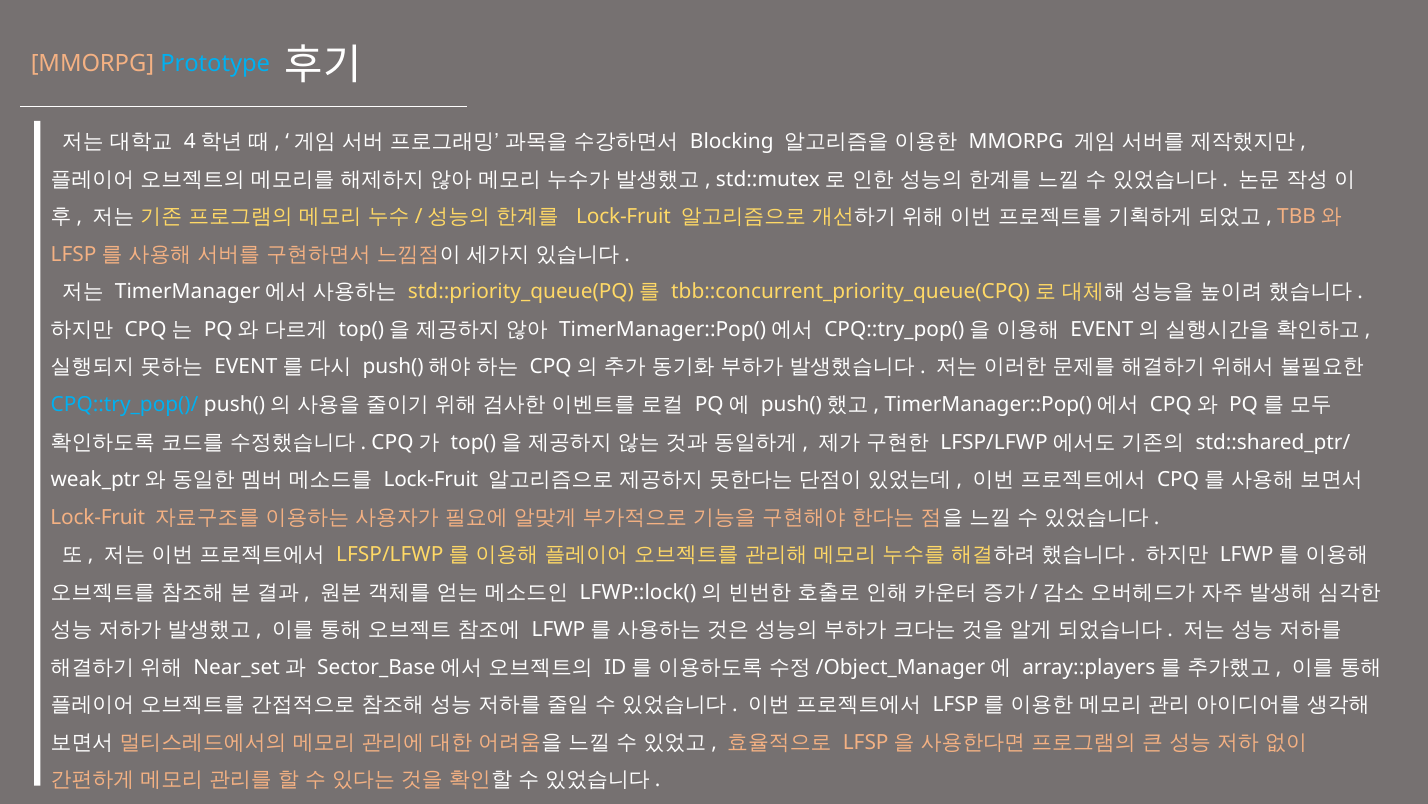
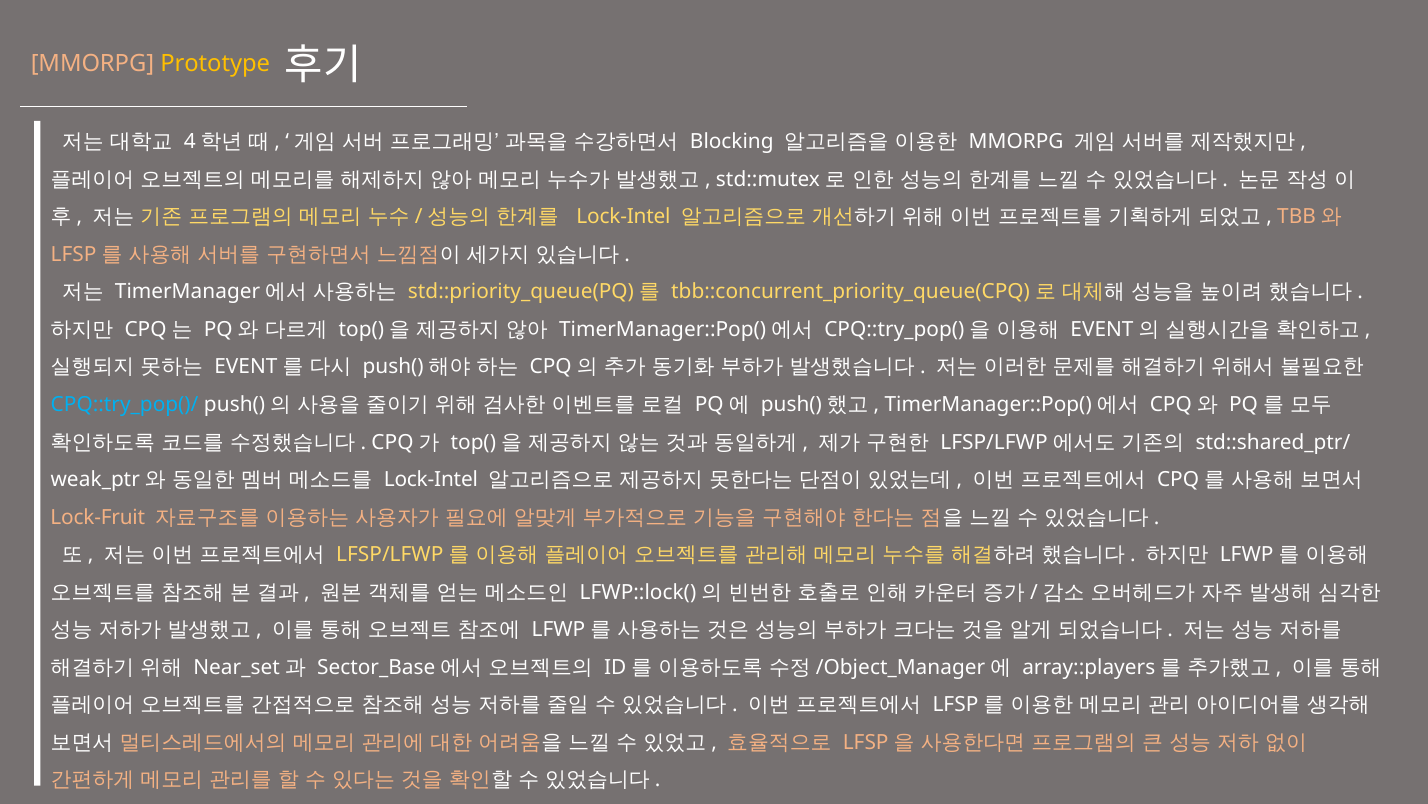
Prototype colour: light blue -> yellow (215, 64)
Lock-Fruit: Lock-Fruit -> Lock-Intel (624, 217)
Lock-Fruit: Lock-Fruit -> Lock-Intel (431, 479)
